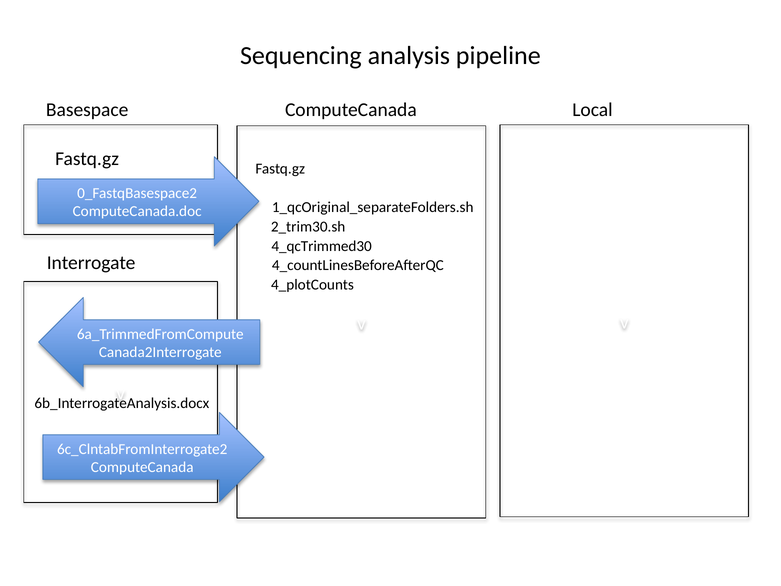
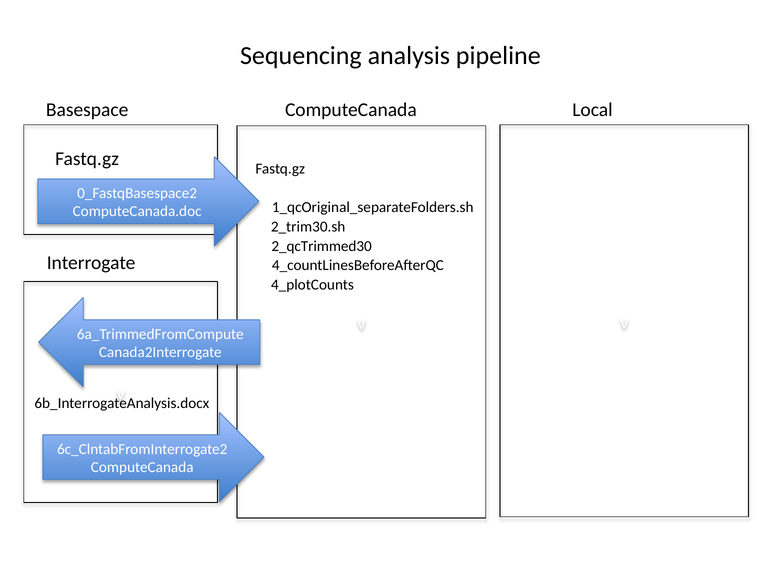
4_qcTrimmed30: 4_qcTrimmed30 -> 2_qcTrimmed30 (322, 246)
